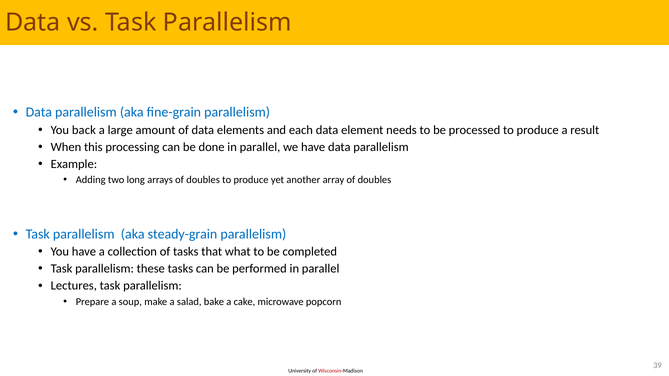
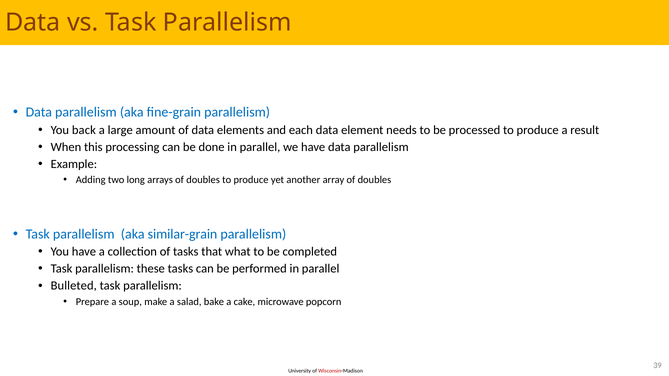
steady-grain: steady-grain -> similar-grain (183, 234)
Lectures: Lectures -> Bulleted (74, 286)
